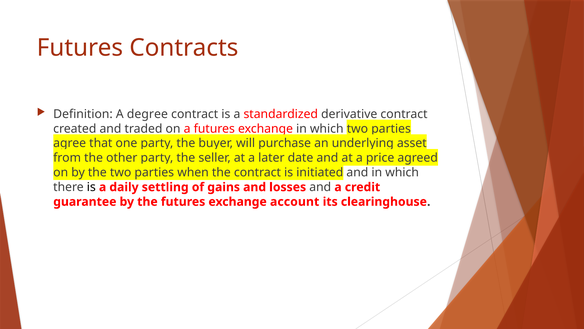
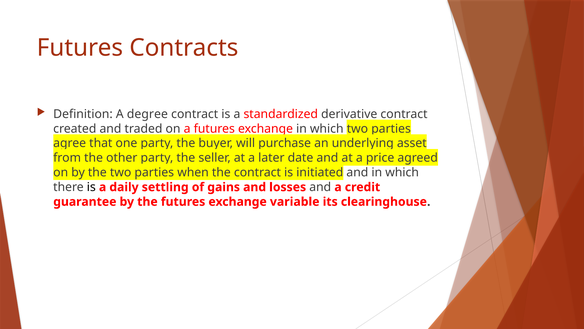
account: account -> variable (295, 201)
